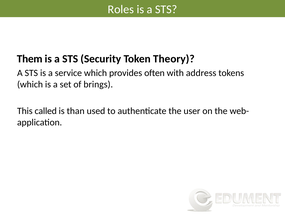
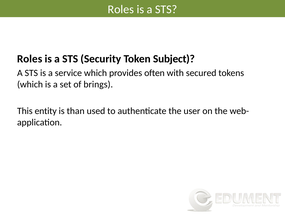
Them: Them -> Roles (30, 59)
Theory: Theory -> Subject (174, 59)
address: address -> secured (201, 73)
called: called -> entity (46, 111)
